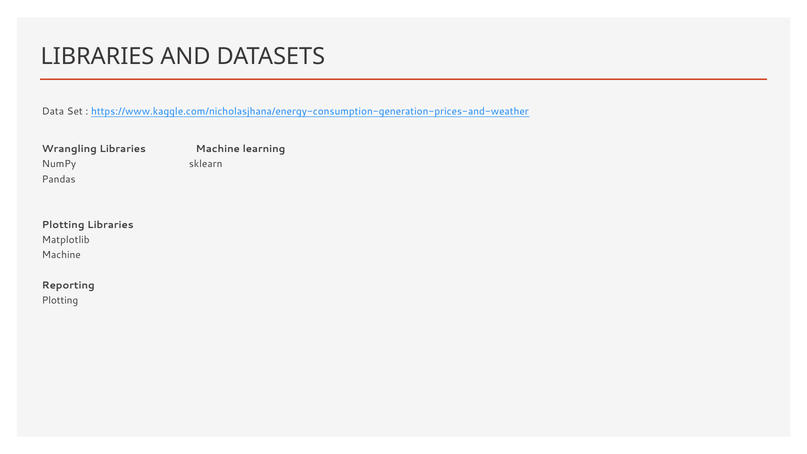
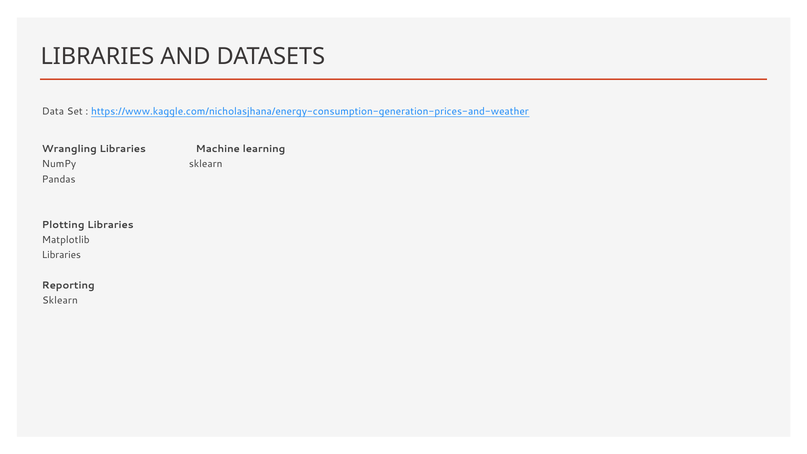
Machine: Machine -> Libraries (61, 255)
Plotting: Plotting -> Sklearn (60, 300)
